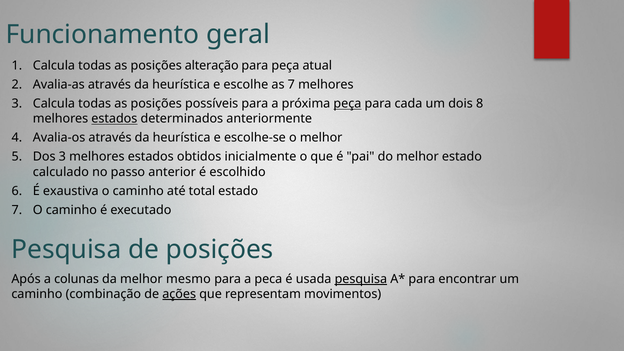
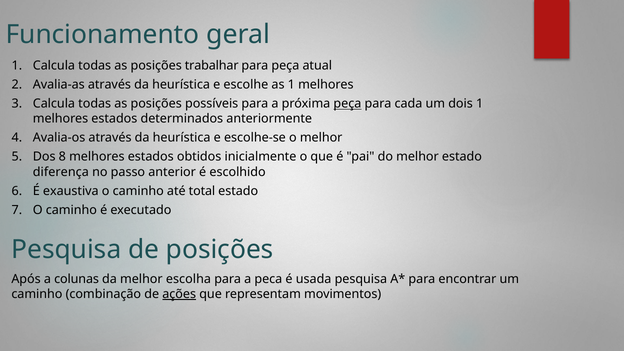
alteração: alteração -> trabalhar (212, 66)
as 7: 7 -> 1 (291, 85)
dois 8: 8 -> 1 (480, 104)
estados underline: present -> none (114, 119)
Dos 3: 3 -> 8 (62, 157)
calculado: calculado -> diferença (61, 172)
mesmo: mesmo -> escolha (188, 279)
pesquisa underline: present -> none (361, 279)
